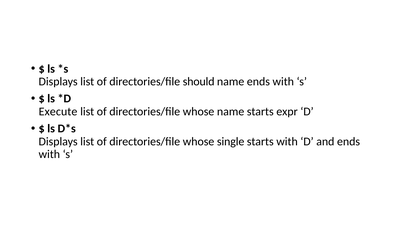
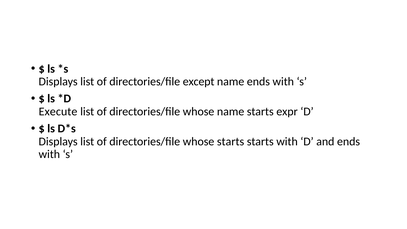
should: should -> except (199, 82)
whose single: single -> starts (231, 141)
